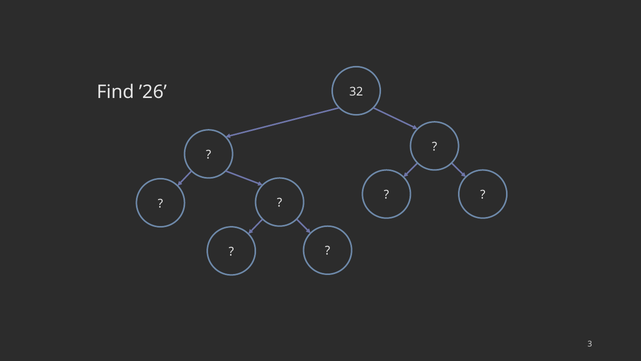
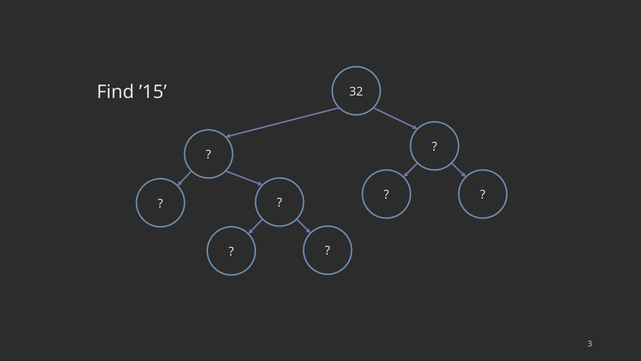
’26: ’26 -> ’15 (153, 92)
